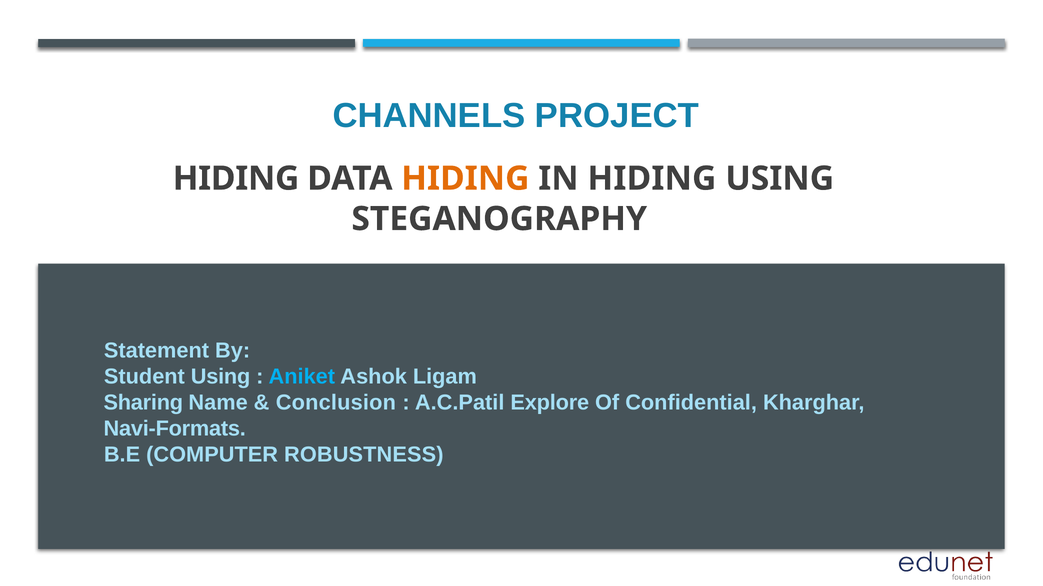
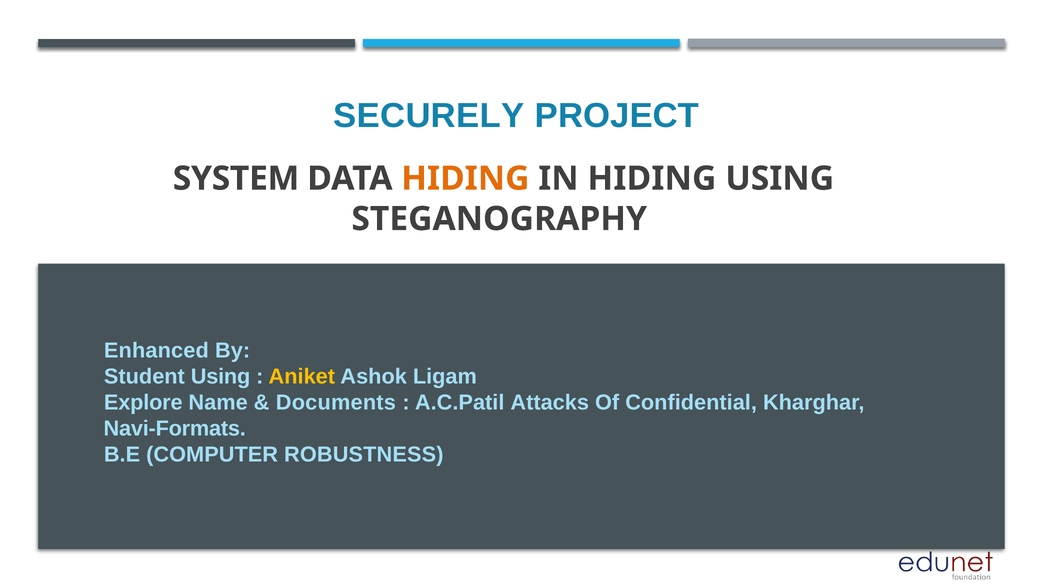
CHANNELS: CHANNELS -> SECURELY (429, 116)
HIDING: HIDING -> SYSTEM (236, 179)
Statement: Statement -> Enhanced (156, 351)
Aniket colour: light blue -> yellow (302, 377)
Sharing: Sharing -> Explore (143, 403)
Conclusion: Conclusion -> Documents (336, 403)
Explore: Explore -> Attacks (550, 403)
